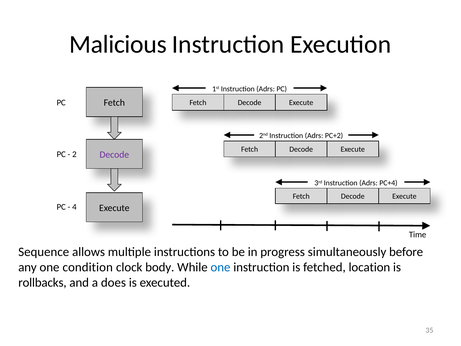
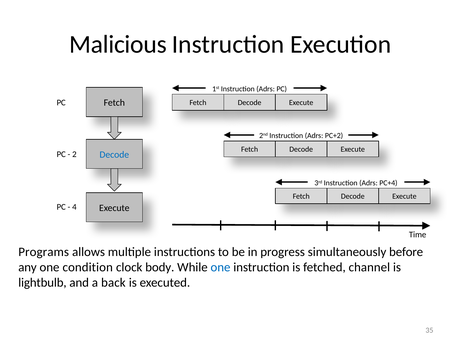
Decode colour: purple -> blue (114, 154)
Sequence: Sequence -> Programs (44, 252)
location: location -> channel (369, 267)
rollbacks: rollbacks -> lightbulb (42, 282)
does: does -> back (113, 282)
